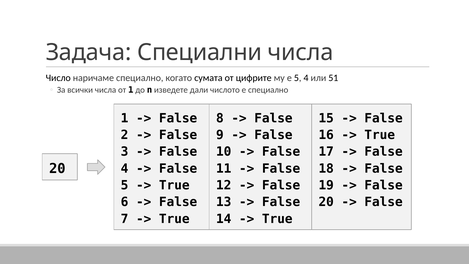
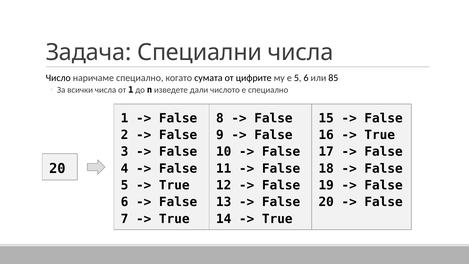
5 4: 4 -> 6 (306, 78)
51: 51 -> 85 (333, 78)
